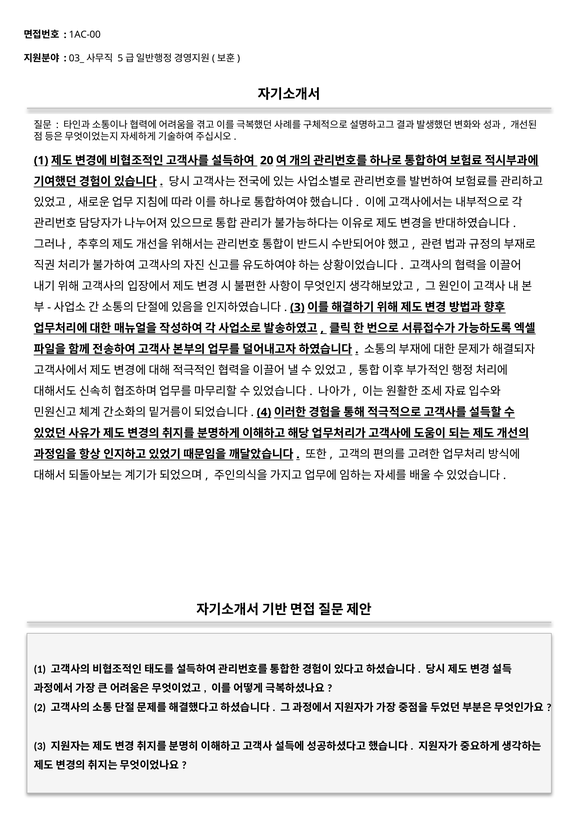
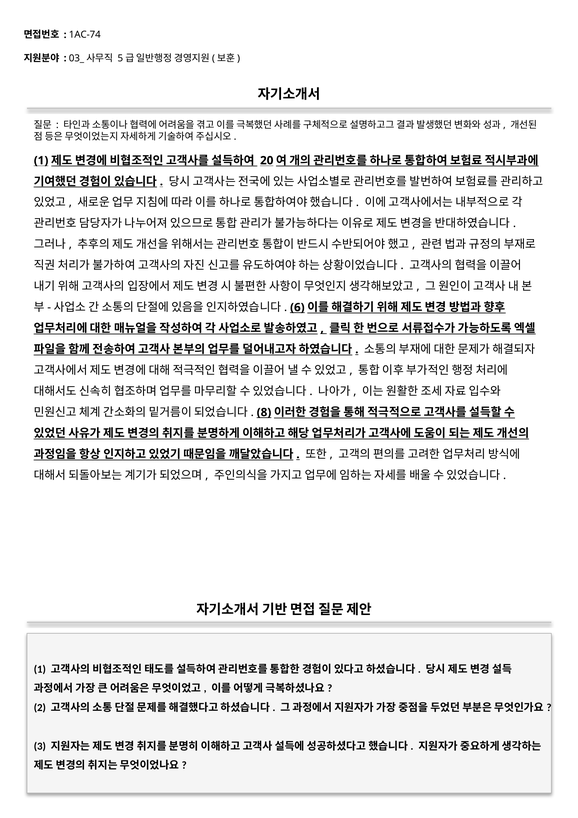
1AC-00: 1AC-00 -> 1AC-74 (85, 35)
3: 3 -> 6 (297, 307)
4: 4 -> 8 (264, 412)
